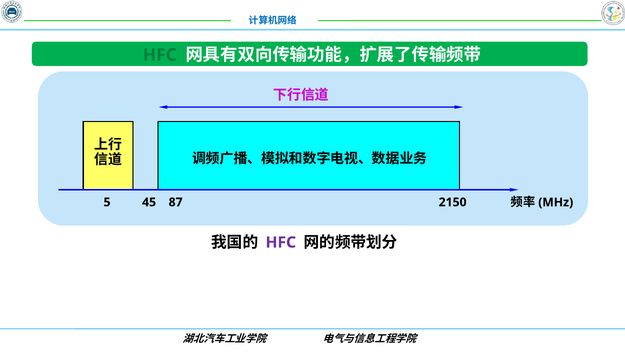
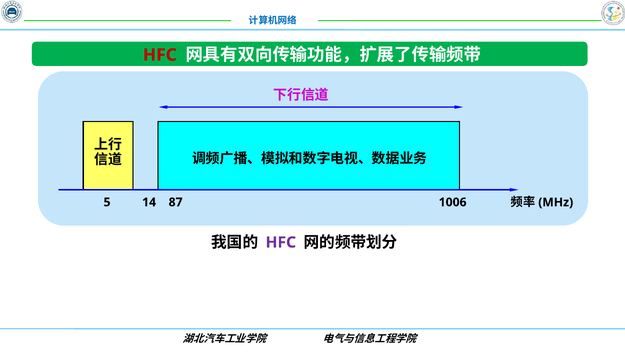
HFC colour: green -> red (160, 55)
45: 45 -> 14 (149, 202)
2150: 2150 -> 1006 (453, 202)
